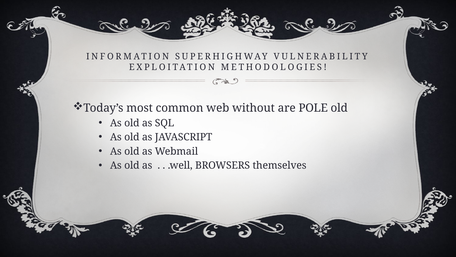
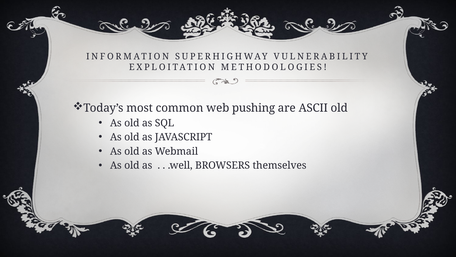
without: without -> pushing (254, 108)
POLE: POLE -> ASCII (313, 108)
